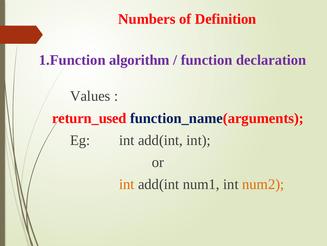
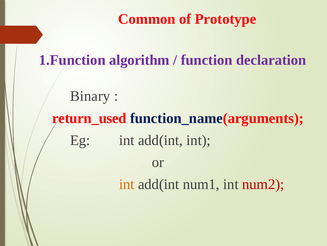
Numbers: Numbers -> Common (147, 19)
Definition: Definition -> Prototype (226, 19)
Values: Values -> Binary (90, 96)
num2 colour: orange -> red (263, 184)
